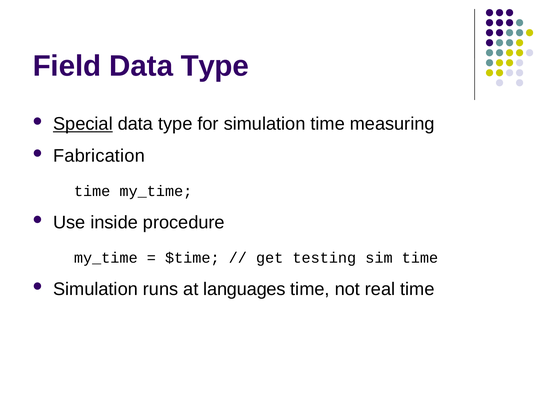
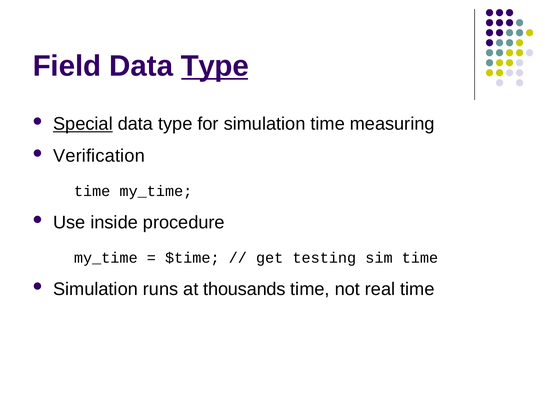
Type underline: none -> present (215, 66)
Fabrication: Fabrication -> Verification (99, 156)
languages: languages -> thousands (244, 289)
